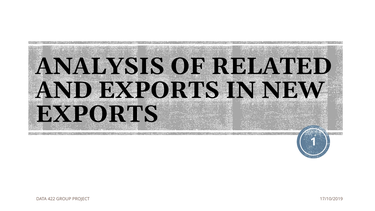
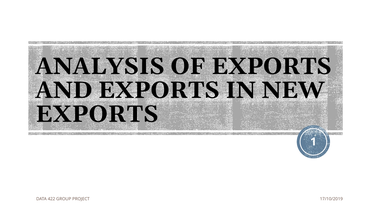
OF RELATED: RELATED -> EXPORTS (271, 66)
